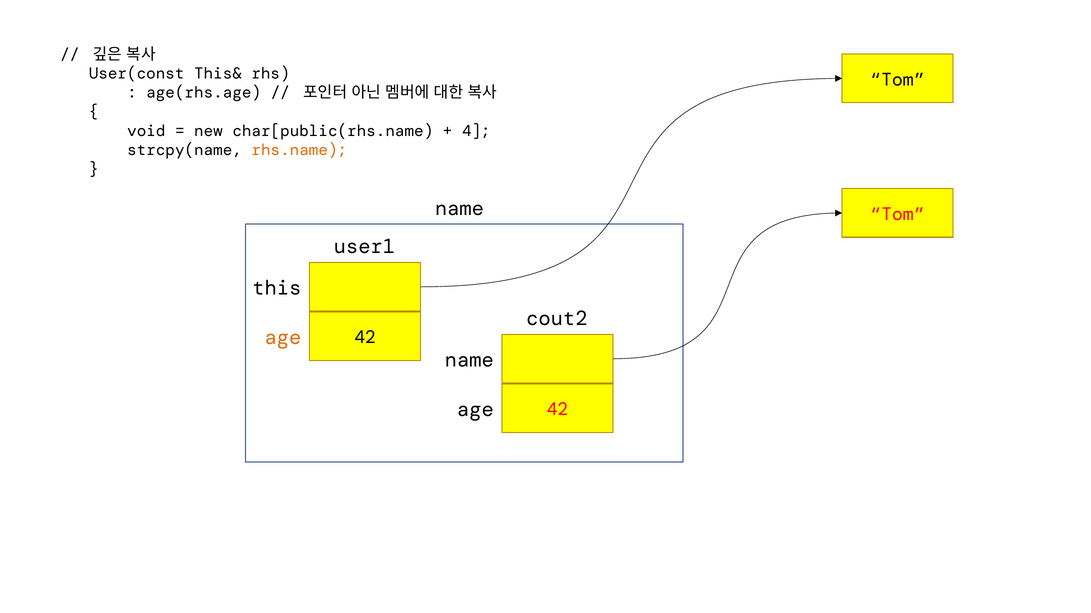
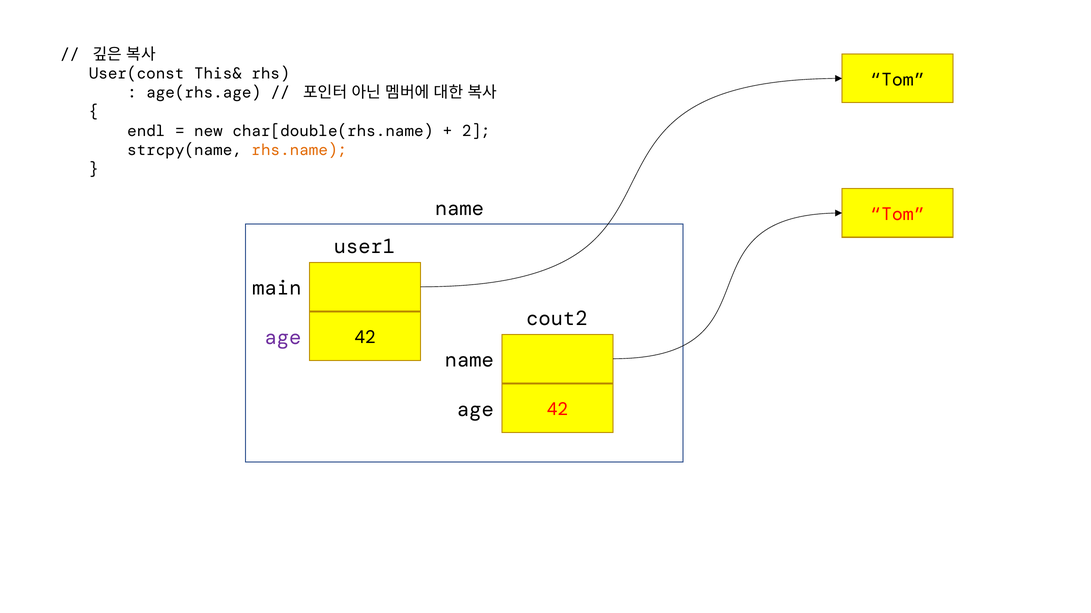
void: void -> endl (146, 131)
char[public(rhs.name: char[public(rhs.name -> char[double(rhs.name (333, 131)
4: 4 -> 2 (476, 131)
this: this -> main (277, 288)
age colour: orange -> purple (283, 338)
